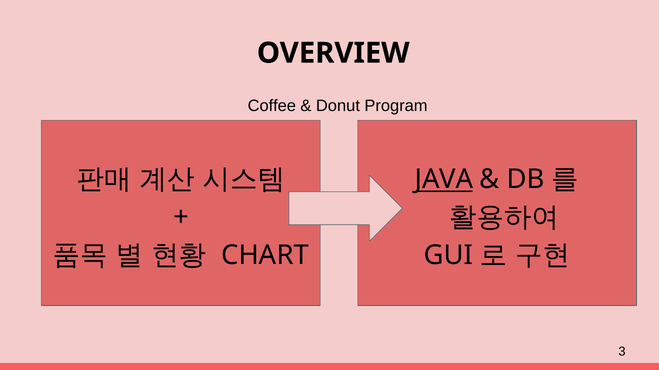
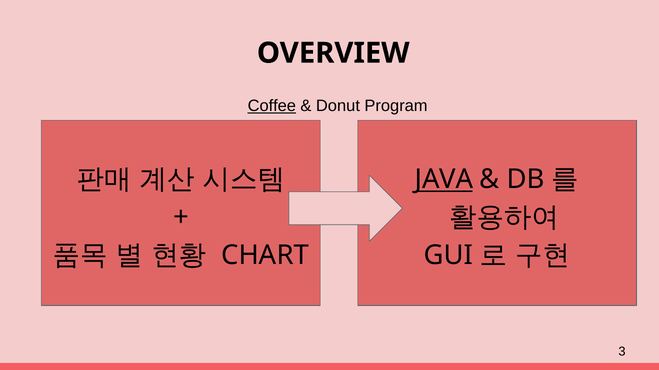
Coffee underline: none -> present (272, 106)
